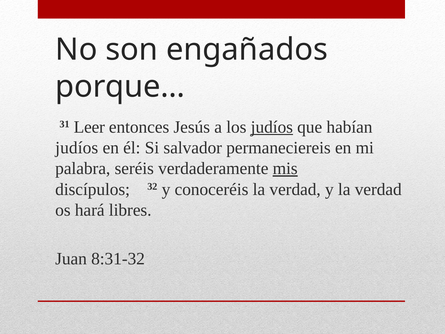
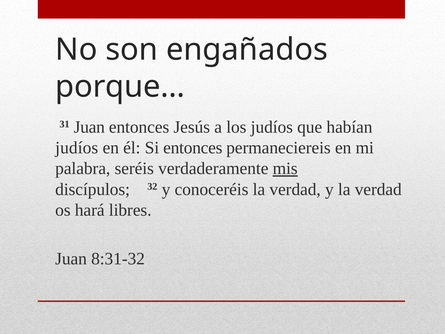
31 Leer: Leer -> Juan (89, 127)
judíos underline: present -> none (272, 127)
Si salvador: salvador -> entonces (193, 148)
